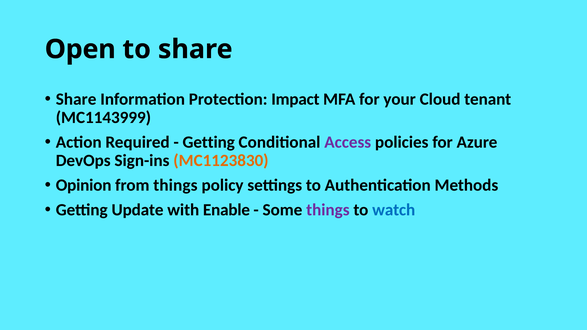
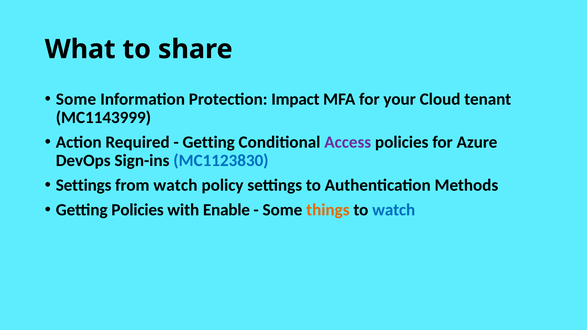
Open: Open -> What (80, 49)
Share: Share -> Some (76, 99)
MC1123830 colour: orange -> blue (221, 161)
Opinion: Opinion -> Settings (84, 185)
from things: things -> watch (175, 185)
Getting Update: Update -> Policies (138, 210)
things colour: purple -> orange (328, 210)
